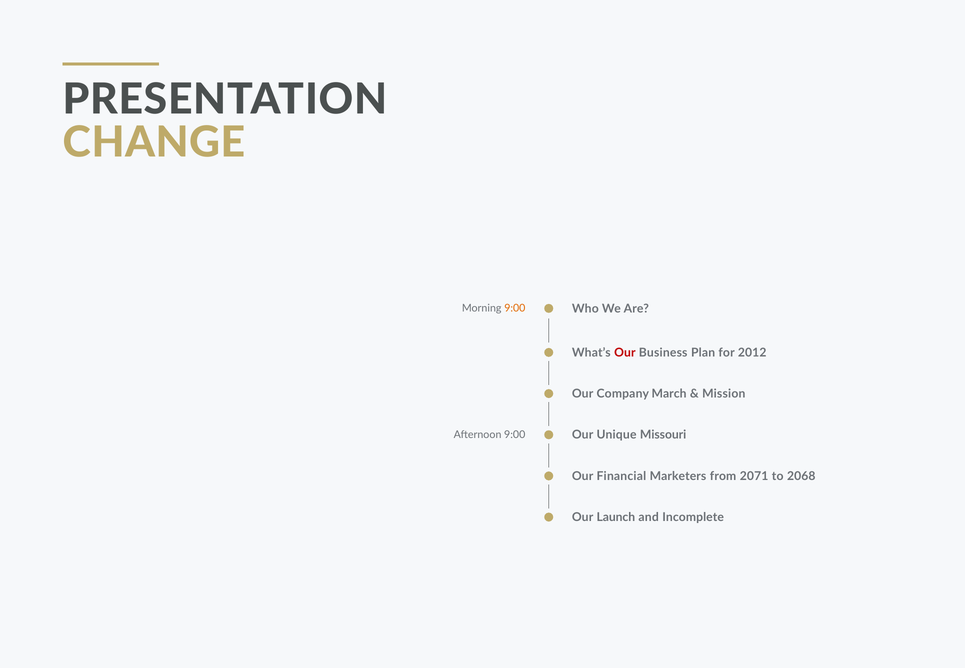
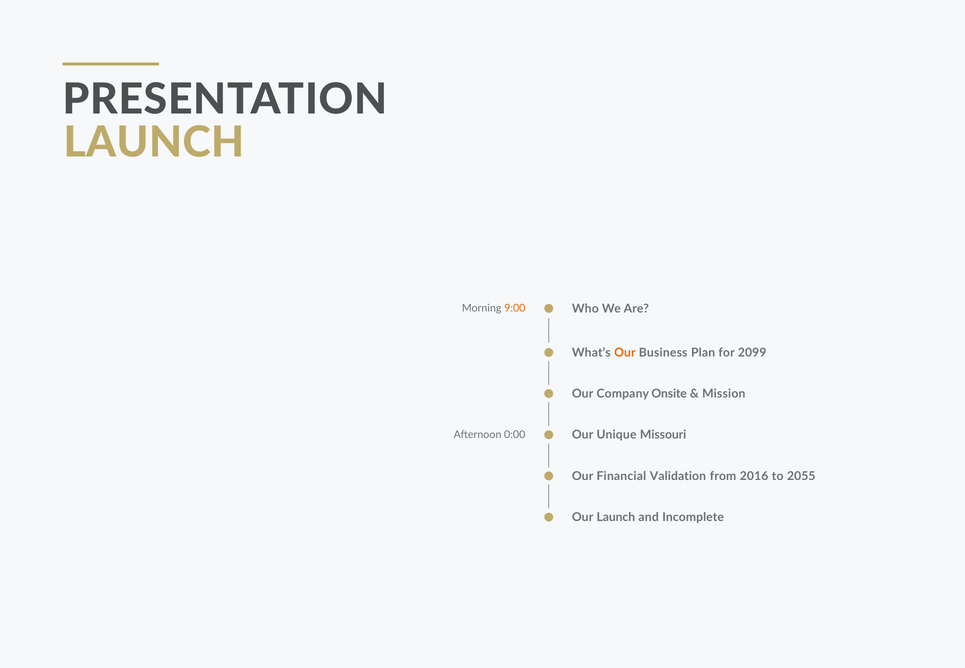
CHANGE: CHANGE -> LAUNCH (154, 143)
Our colour: red -> orange (625, 353)
2012: 2012 -> 2099 (752, 353)
March: March -> Onsite (669, 394)
Afternoon 9:00: 9:00 -> 0:00 (515, 435)
Marketers: Marketers -> Validation (678, 476)
2071: 2071 -> 2016 (754, 476)
2068: 2068 -> 2055 (801, 476)
